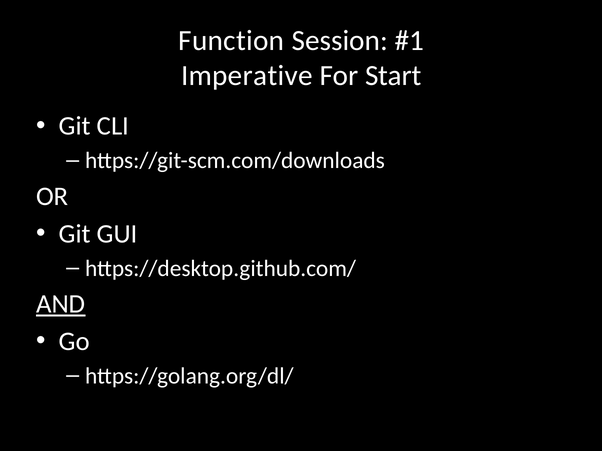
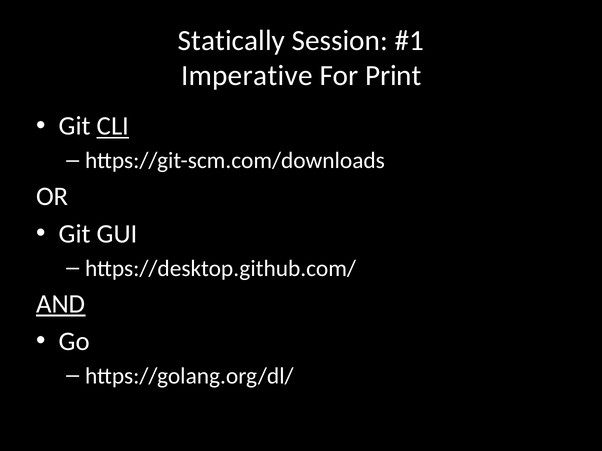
Function: Function -> Statically (231, 41)
Start: Start -> Print (393, 76)
CLI underline: none -> present (113, 126)
